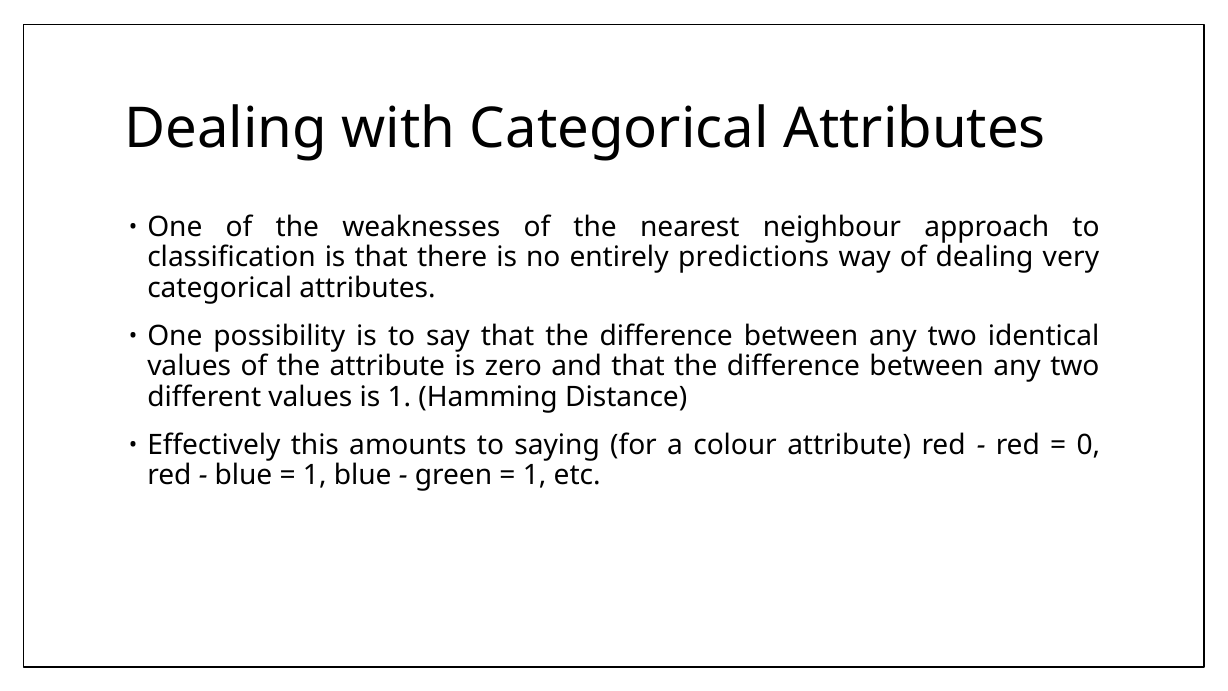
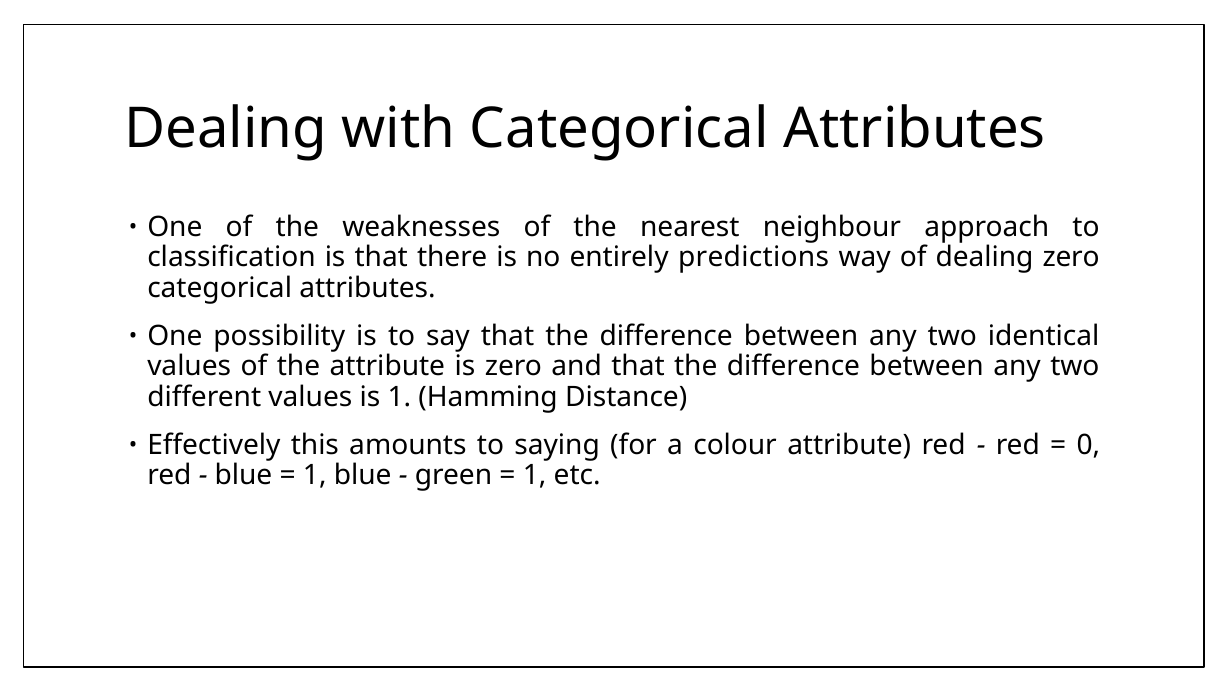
dealing very: very -> zero (1071, 257)
